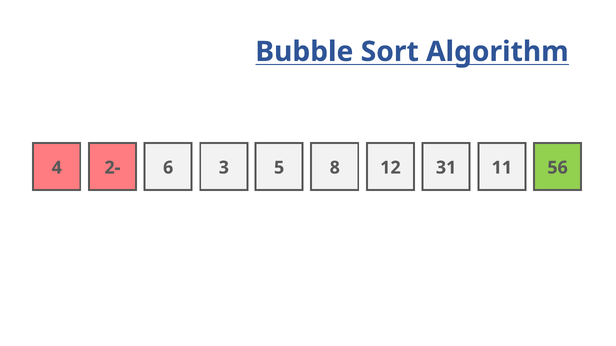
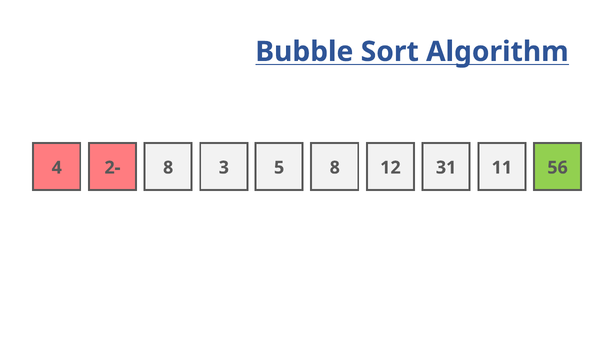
6: 6 -> 8 (168, 168)
